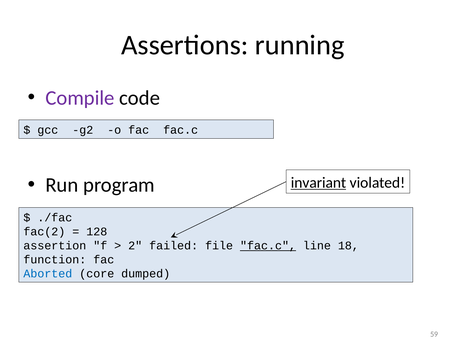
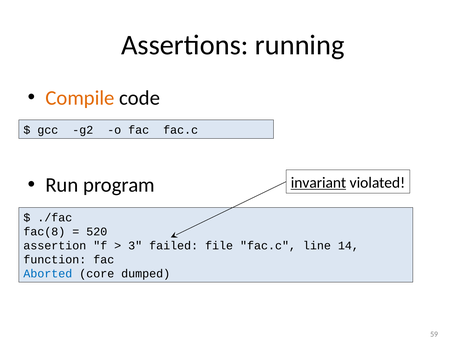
Compile colour: purple -> orange (80, 98)
fac(2: fac(2 -> fac(8 (44, 231)
128: 128 -> 520 (97, 231)
2: 2 -> 3 (135, 245)
fac.c underline: present -> none (268, 245)
18: 18 -> 14 (348, 245)
